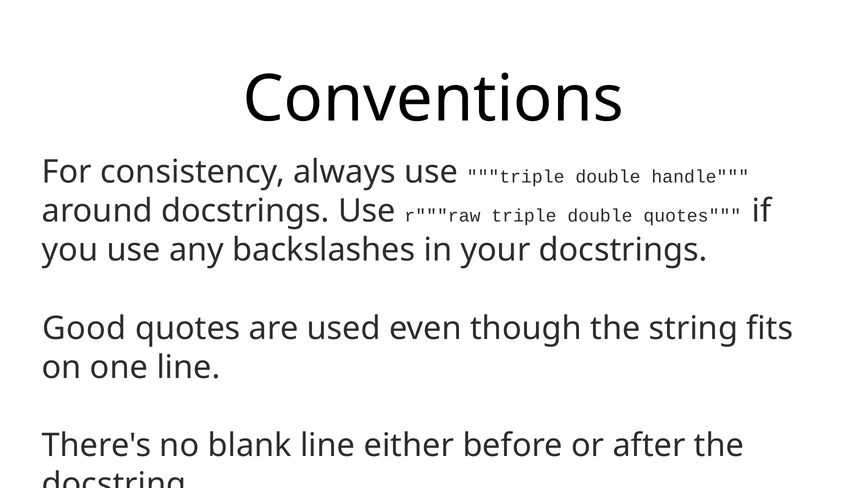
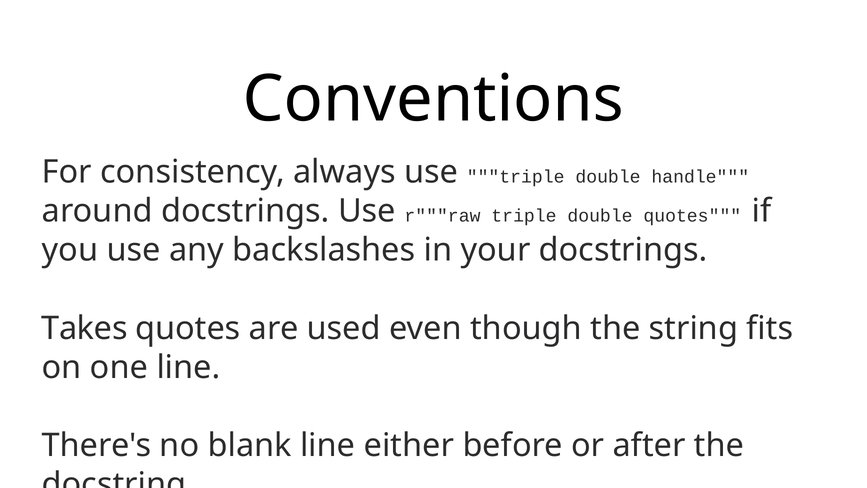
Good: Good -> Takes (84, 328)
